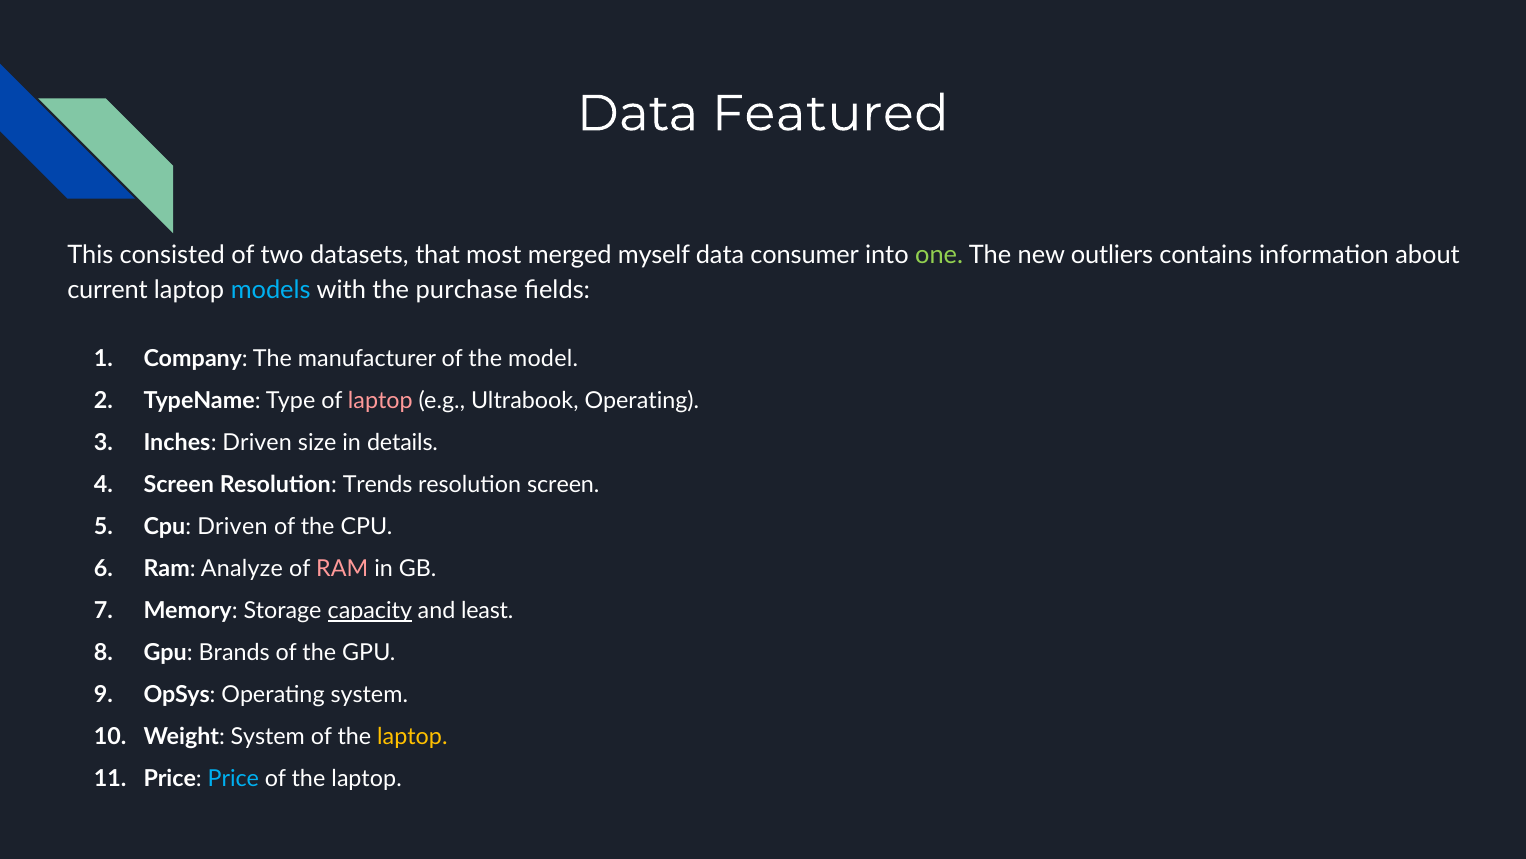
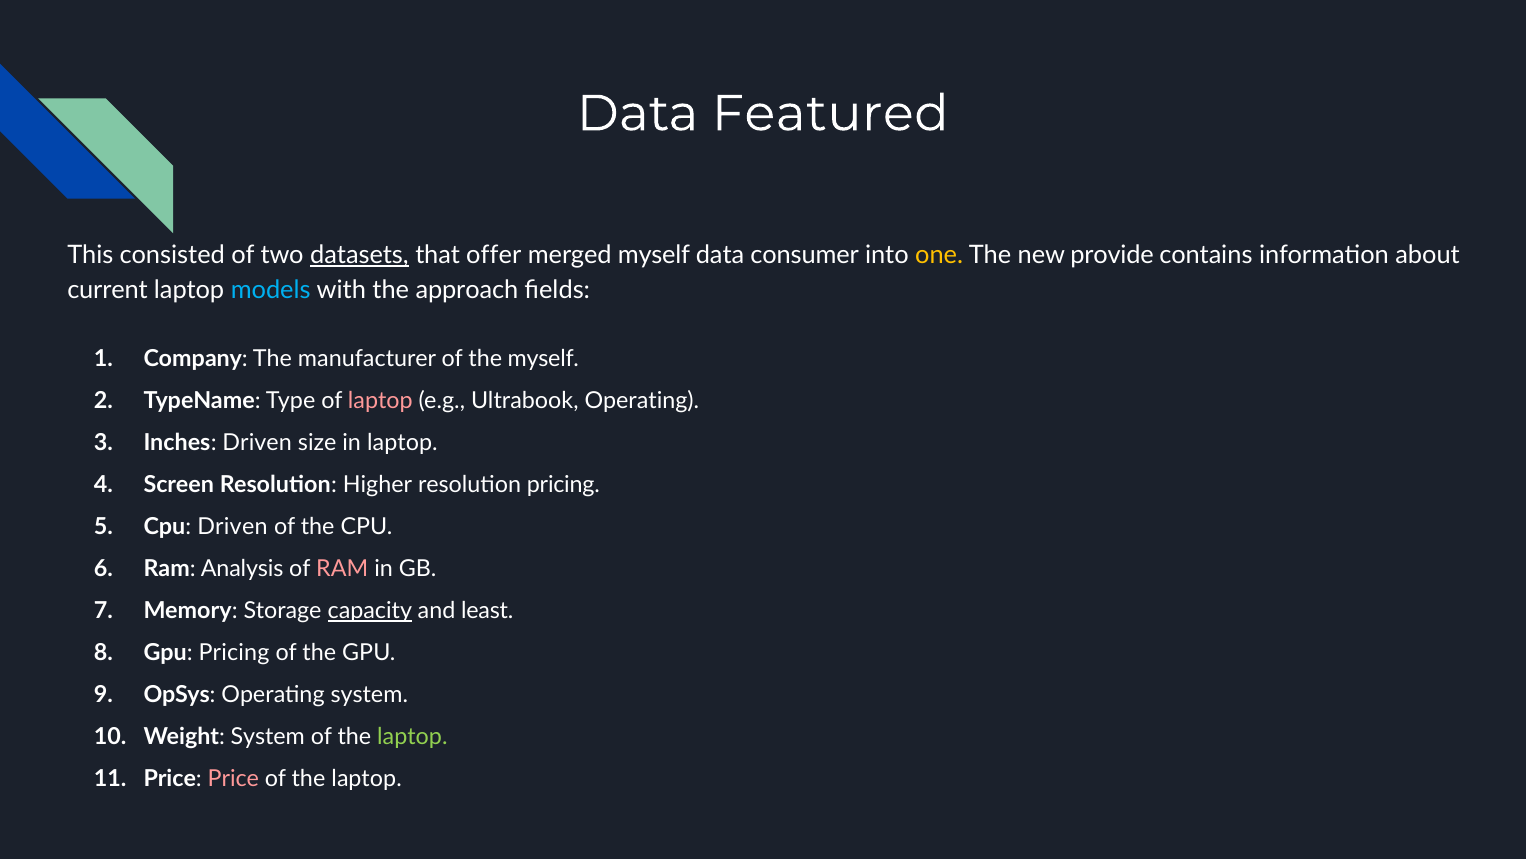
datasets underline: none -> present (359, 255)
most: most -> offer (494, 255)
one colour: light green -> yellow (939, 255)
outliers: outliers -> provide (1112, 255)
purchase: purchase -> approach (467, 290)
the model: model -> myself (543, 359)
in details: details -> laptop (402, 443)
Trends: Trends -> Higher (377, 485)
resolution screen: screen -> pricing (563, 485)
Analyze: Analyze -> Analysis (242, 569)
Gpu Brands: Brands -> Pricing (234, 653)
laptop colour: yellow -> light green (412, 737)
Price colour: light blue -> pink (233, 779)
